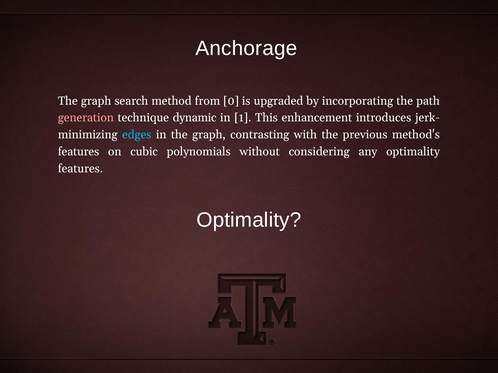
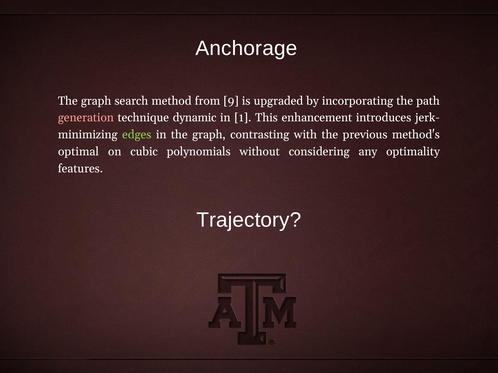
0: 0 -> 9 (231, 101)
edges colour: light blue -> light green (137, 135)
features: features -> optimal (78, 152)
Optimality: Optimality -> Trajectory (249, 220)
